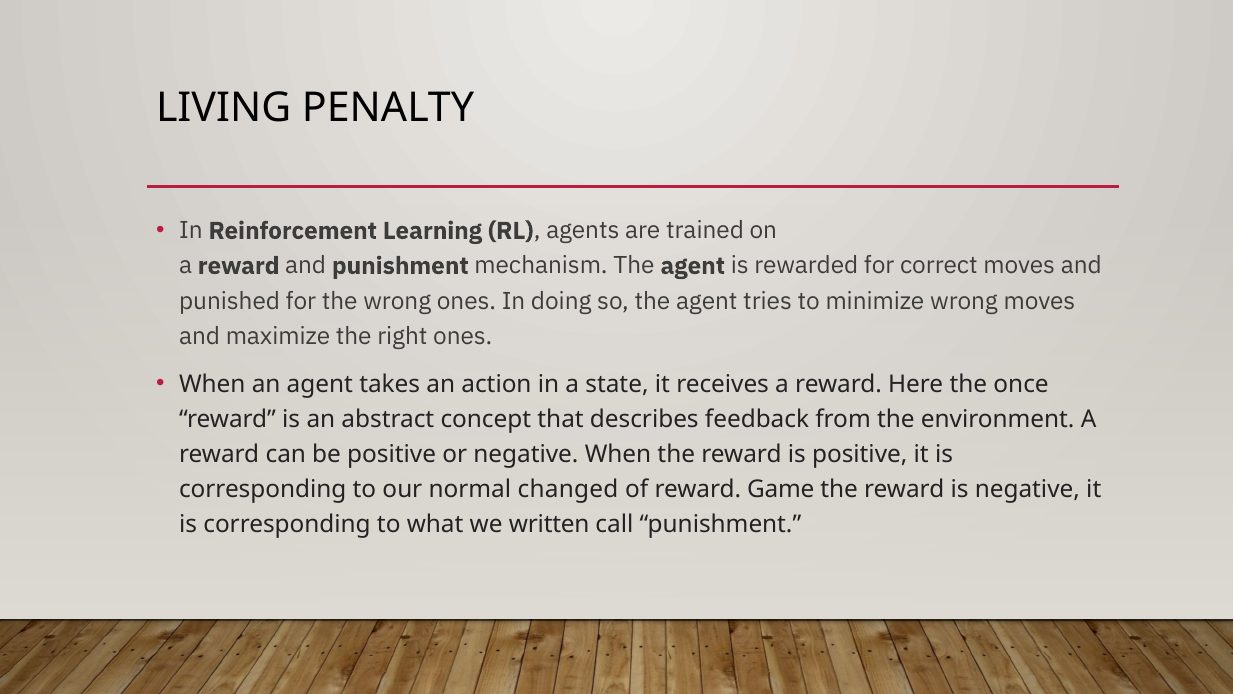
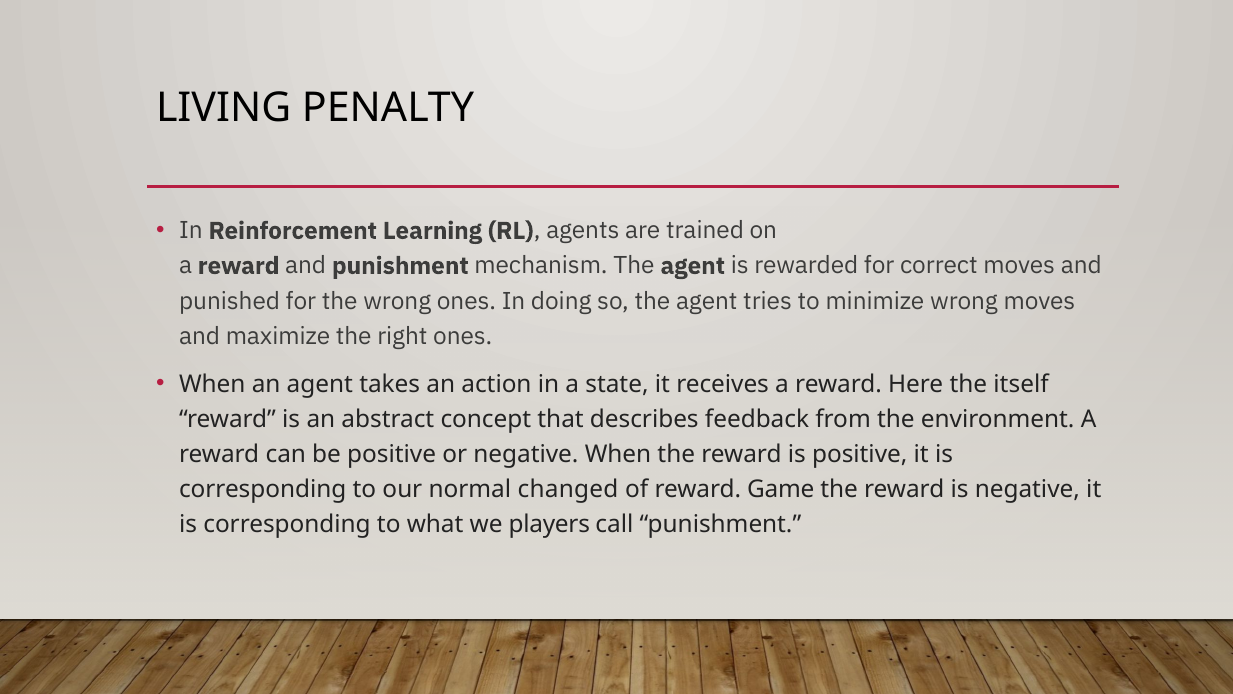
once: once -> itself (1021, 384)
written: written -> players (549, 524)
